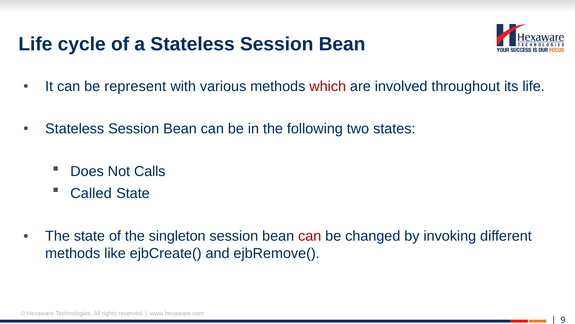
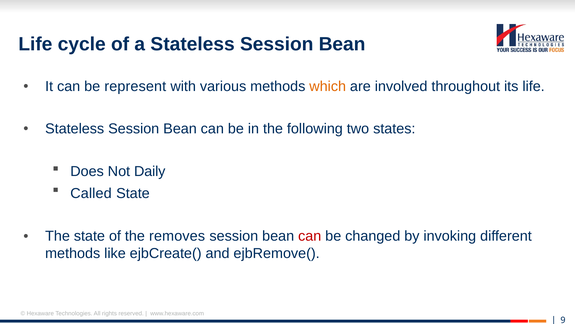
which colour: red -> orange (328, 86)
Calls: Calls -> Daily (150, 171)
singleton: singleton -> removes (177, 236)
